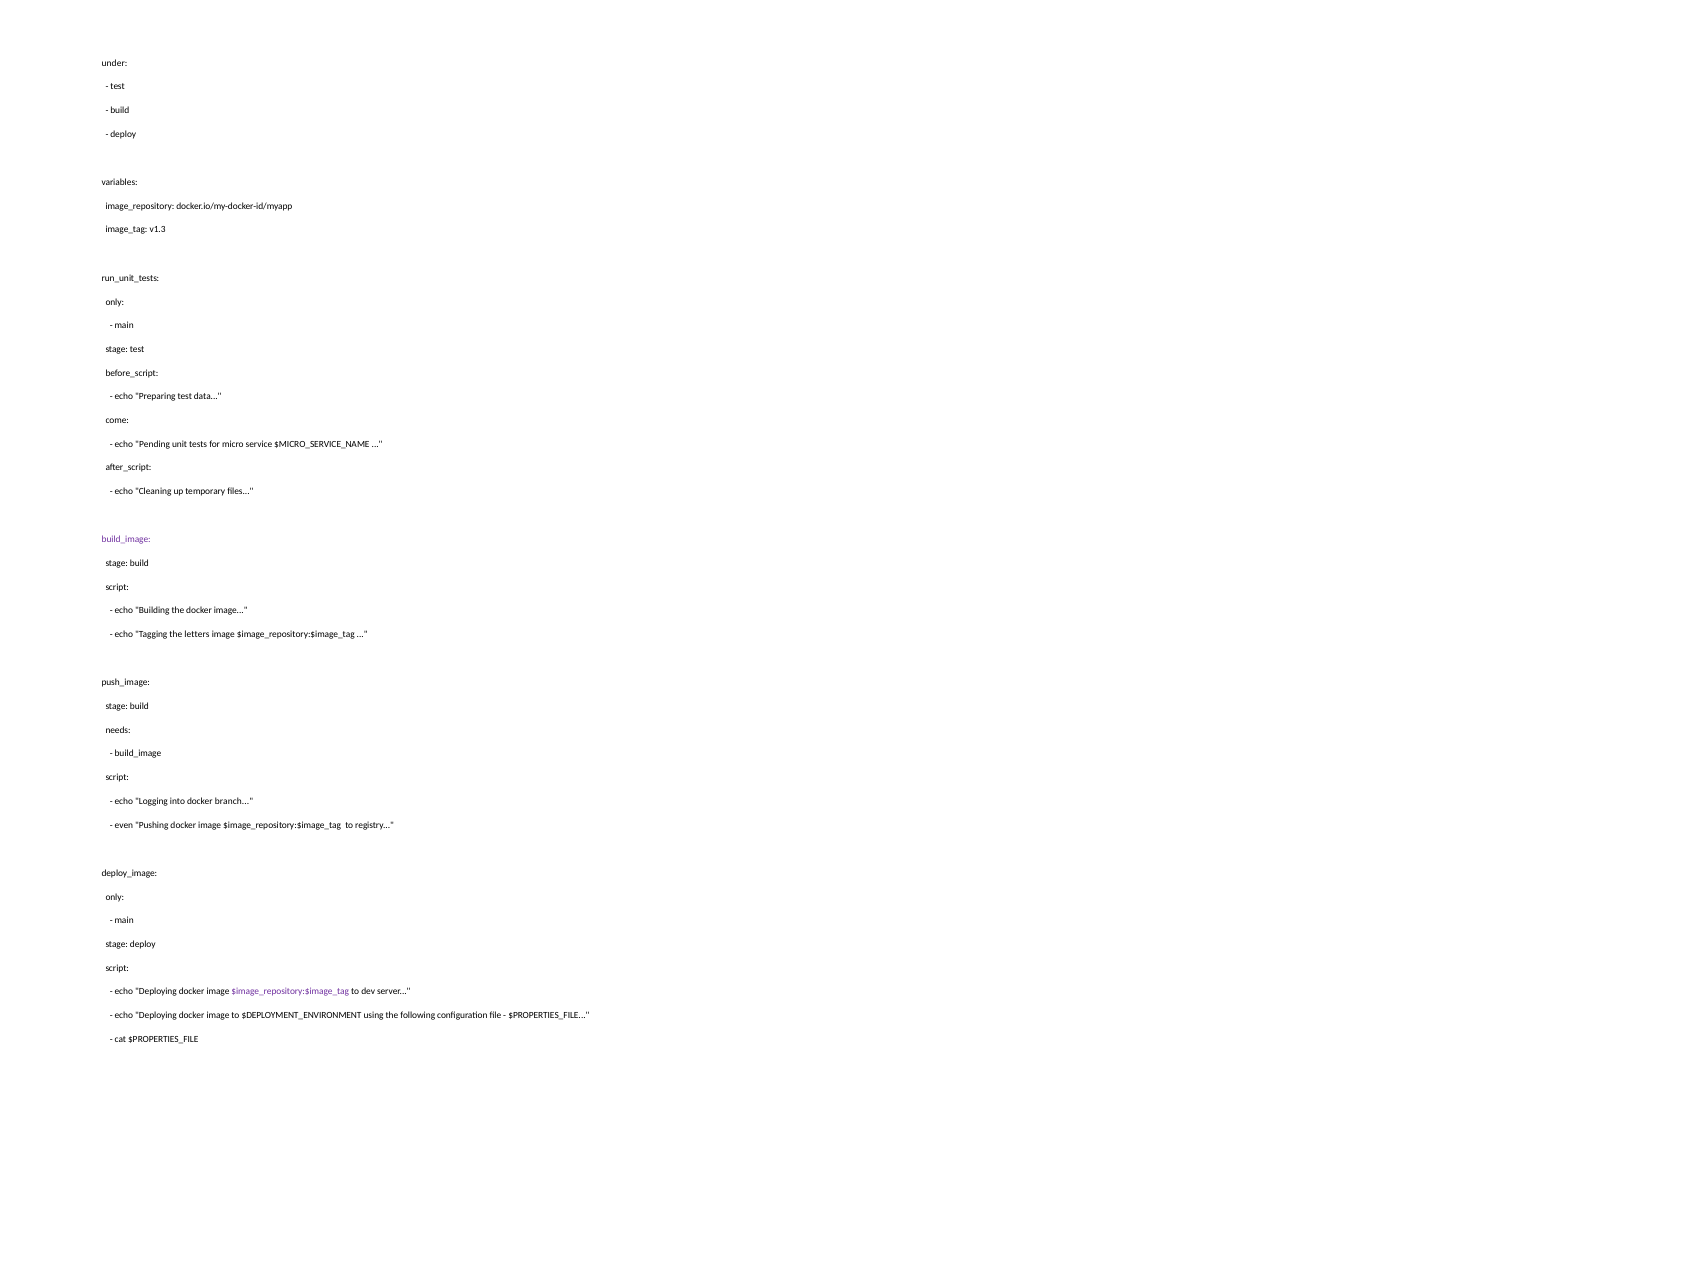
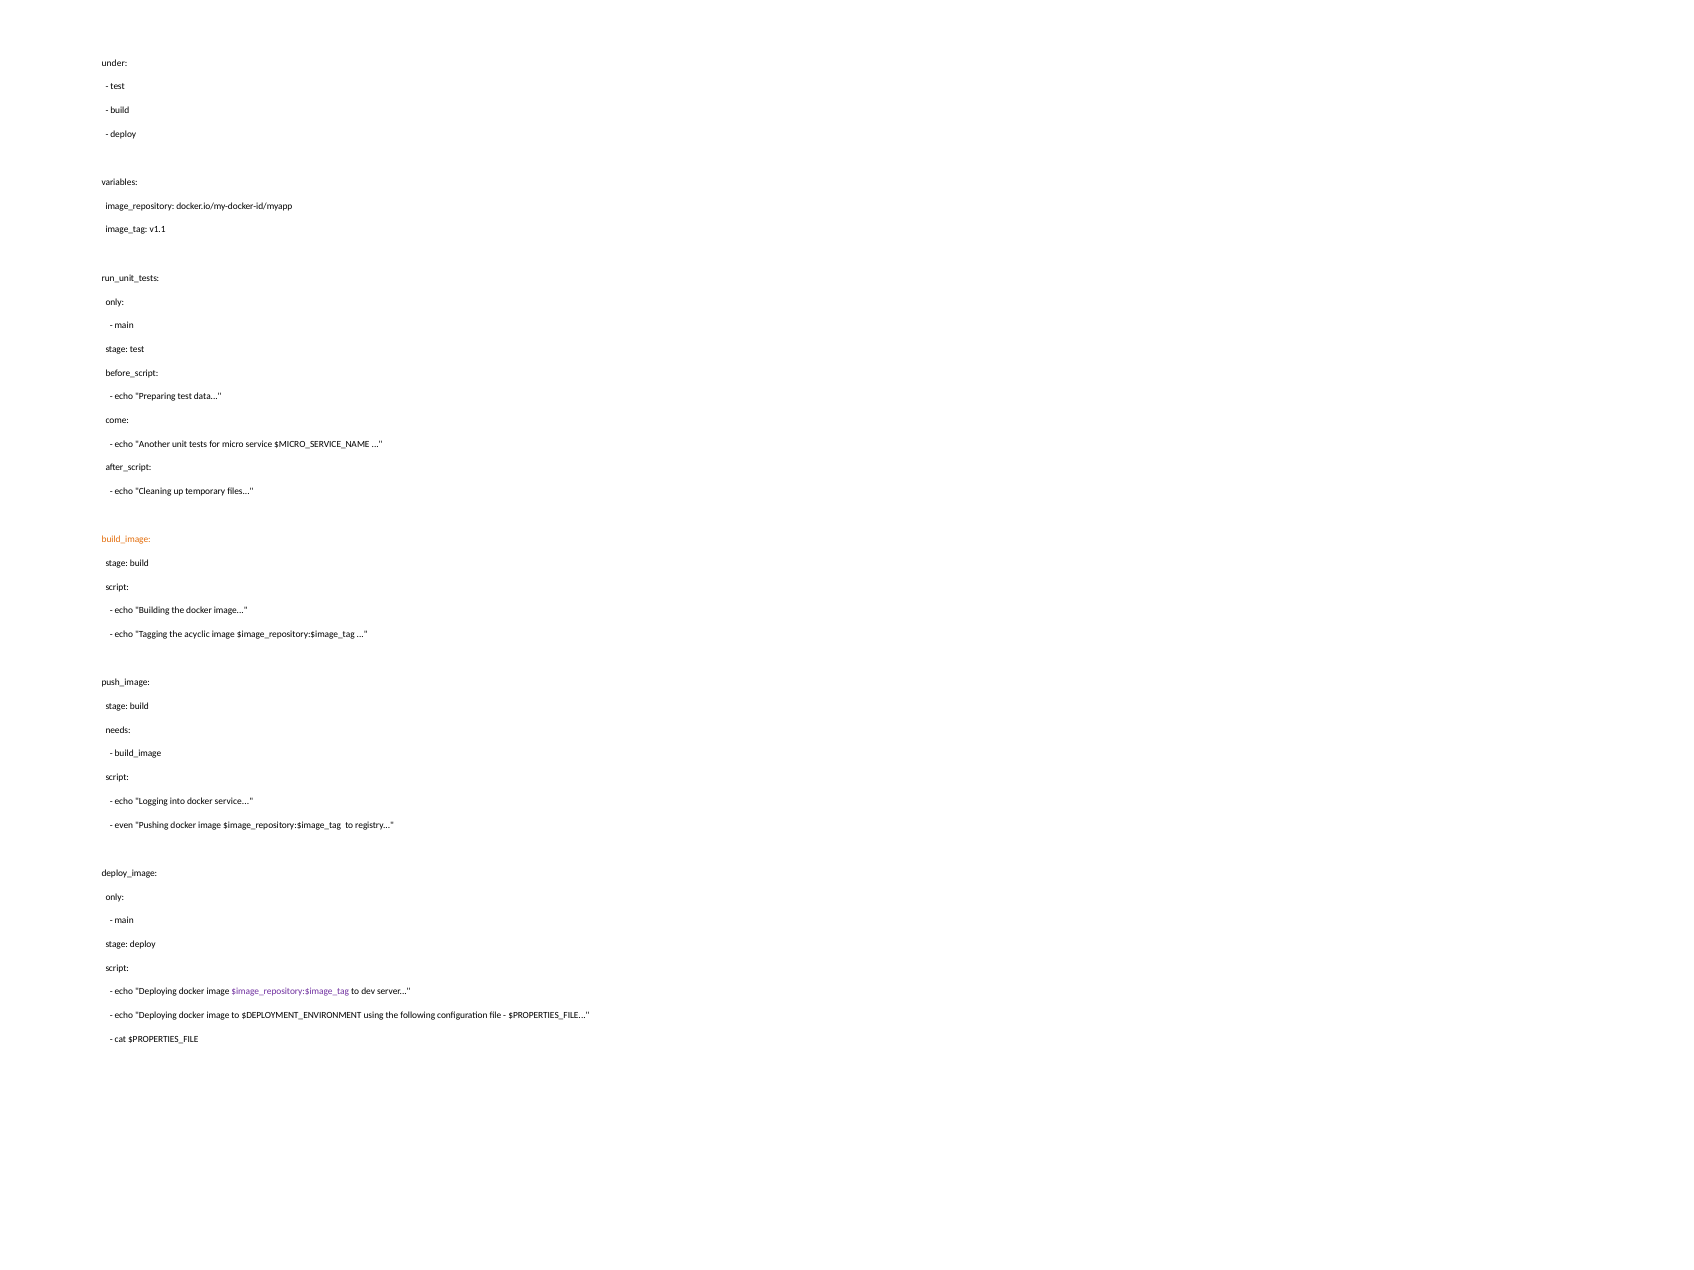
v1.3: v1.3 -> v1.1 (158, 230)
Pending: Pending -> Another (153, 444)
build_image colour: purple -> orange (126, 540)
letters: letters -> acyclic (197, 635)
docker branch: branch -> service (234, 802)
